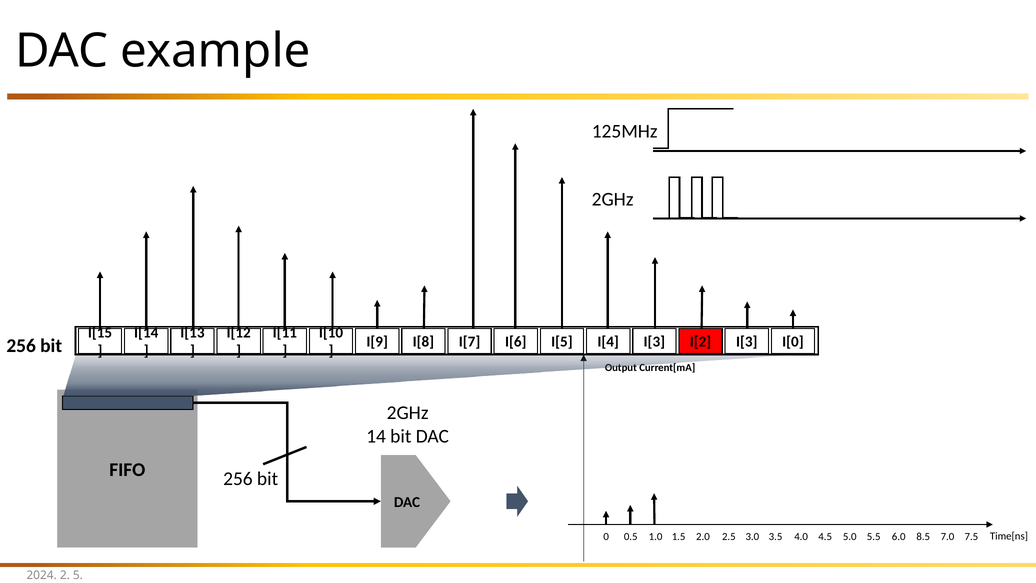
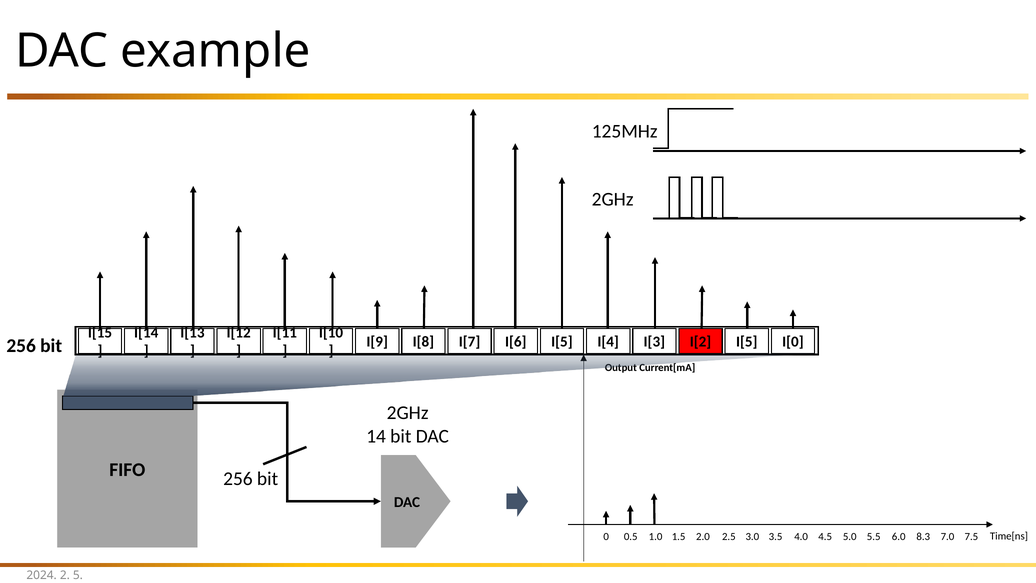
I[2 I[3: I[3 -> I[5 (747, 342)
8.5: 8.5 -> 8.3 (923, 536)
